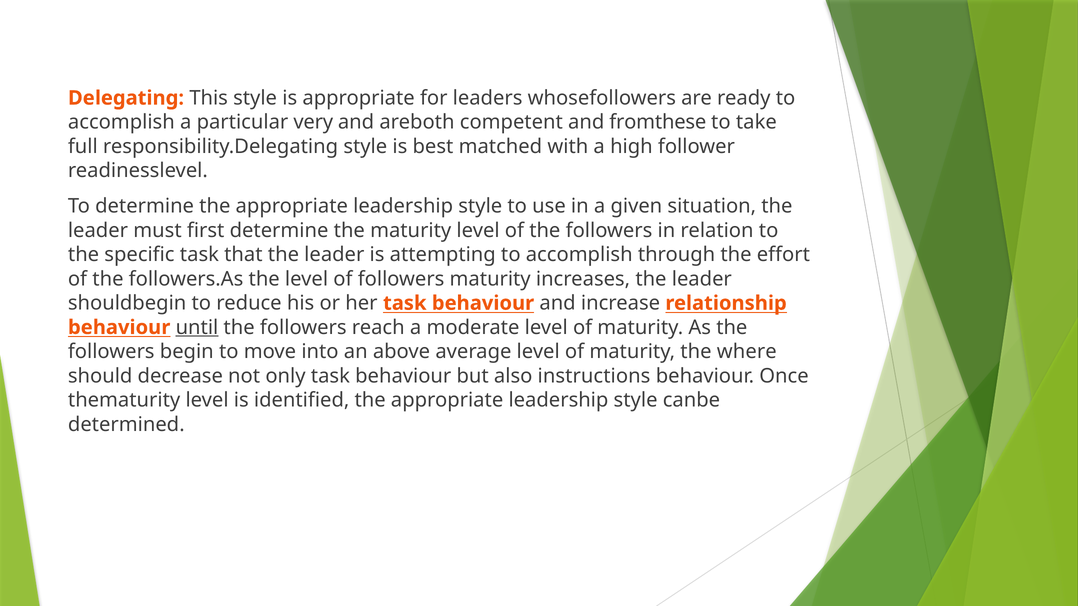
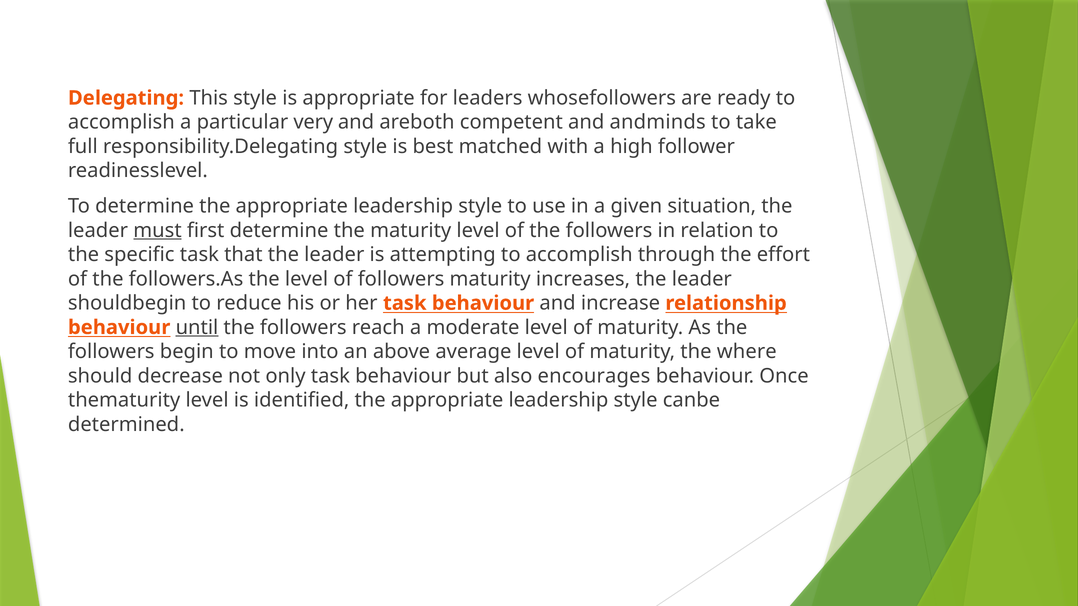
fromthese: fromthese -> andminds (658, 122)
must underline: none -> present (157, 231)
instructions: instructions -> encourages (594, 376)
